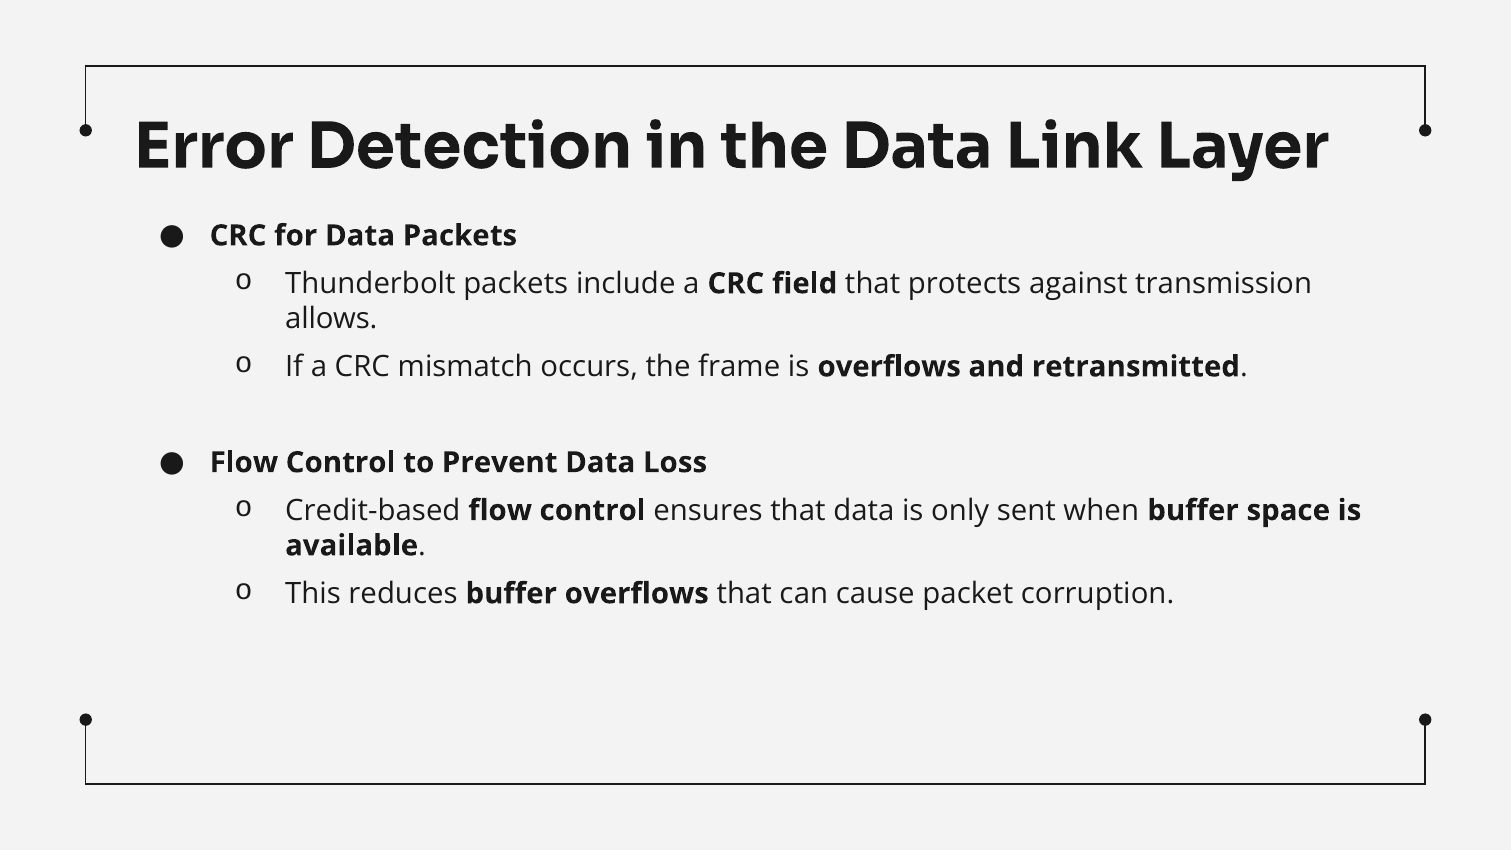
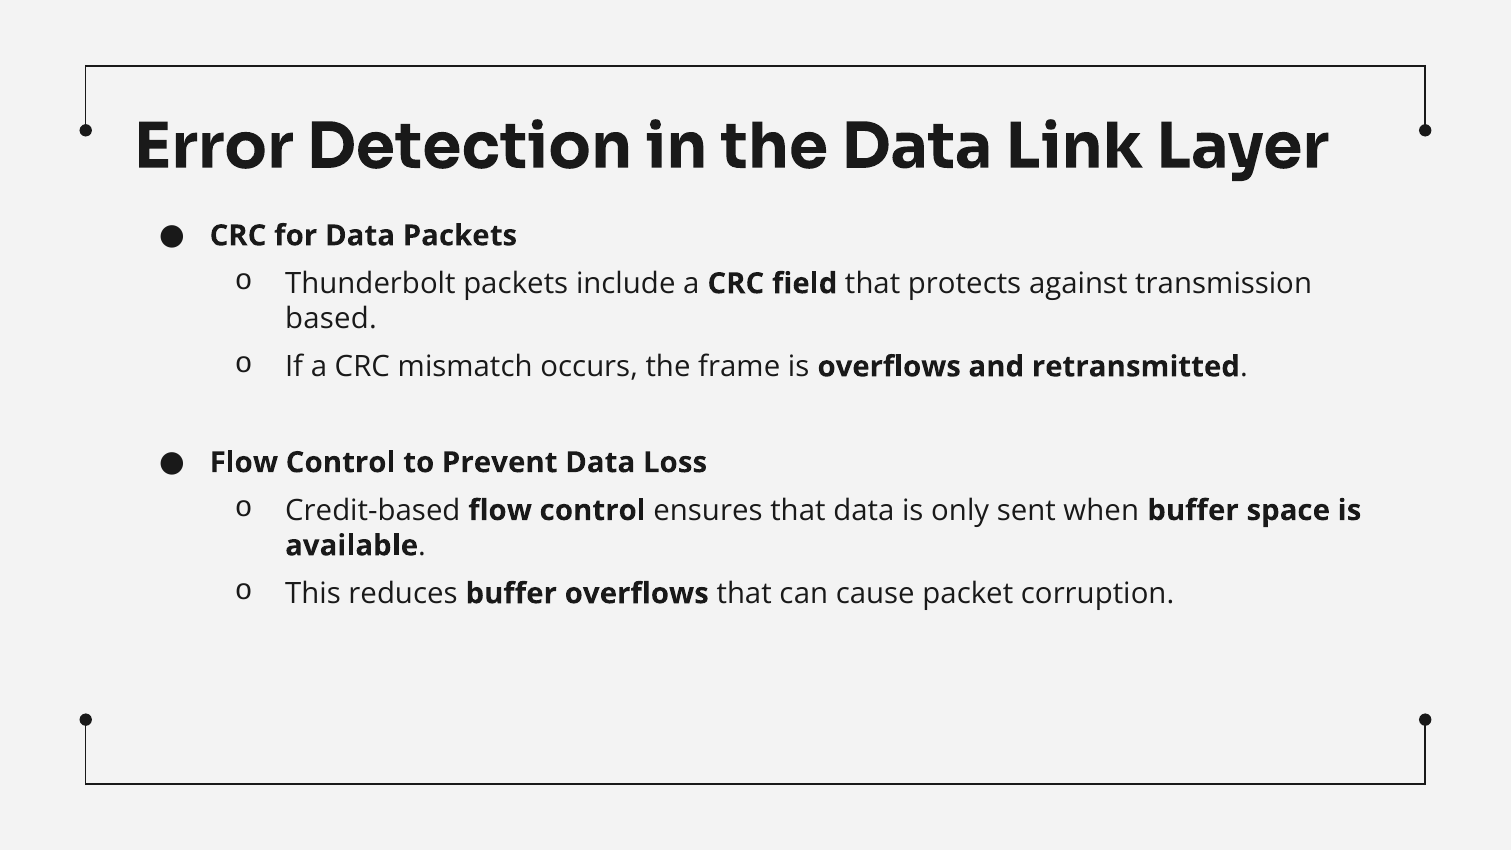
allows: allows -> based (331, 319)
